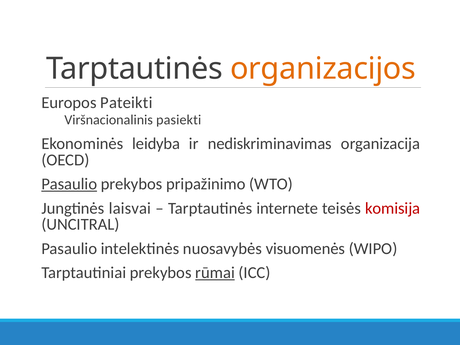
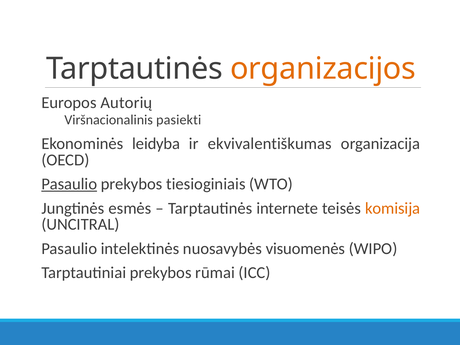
Pateikti: Pateikti -> Autorių (126, 103)
nediskriminavimas: nediskriminavimas -> ekvivalentiškumas (270, 144)
pripažinimo: pripažinimo -> tiesioginiais (206, 184)
laisvai: laisvai -> esmės (130, 208)
komisija colour: red -> orange (393, 208)
rūmai underline: present -> none (215, 273)
